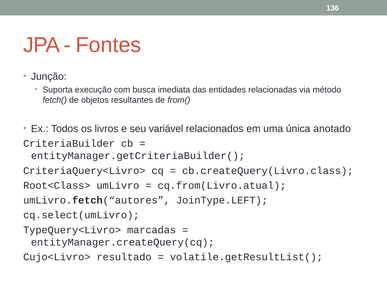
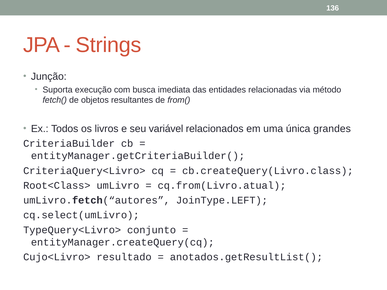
Fontes: Fontes -> Strings (109, 45)
anotado: anotado -> grandes (332, 129)
marcadas: marcadas -> conjunto (152, 230)
volatile.getResultList(: volatile.getResultList( -> anotados.getResultList( (246, 257)
